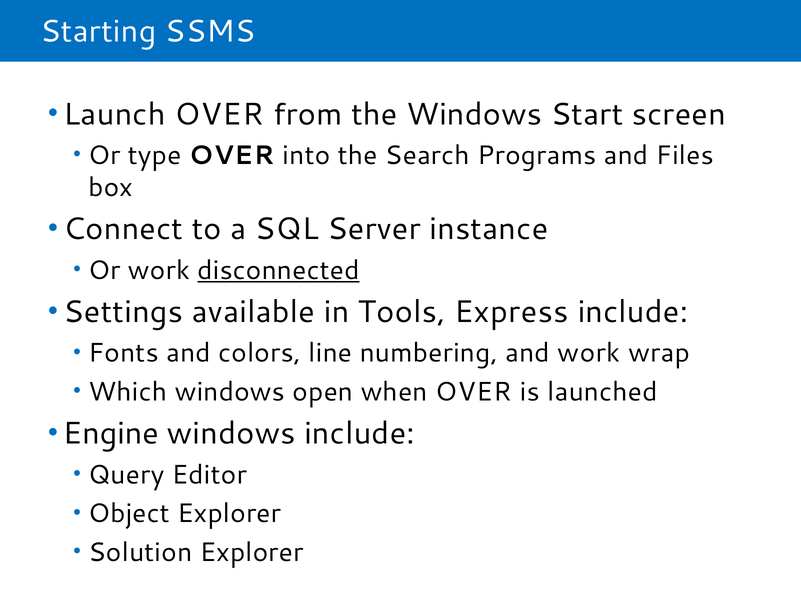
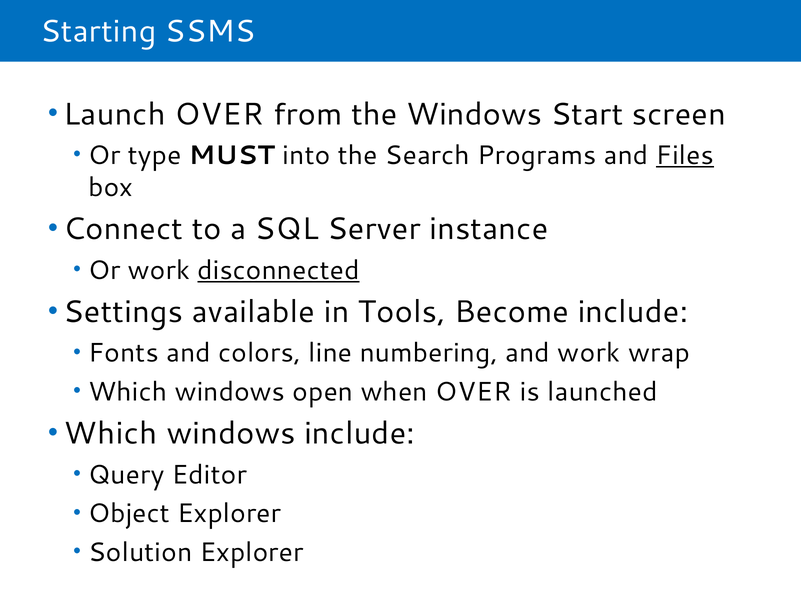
type OVER: OVER -> MUST (232, 155)
Files underline: none -> present (685, 155)
Express: Express -> Become (512, 312)
Engine: Engine -> Which (111, 433)
